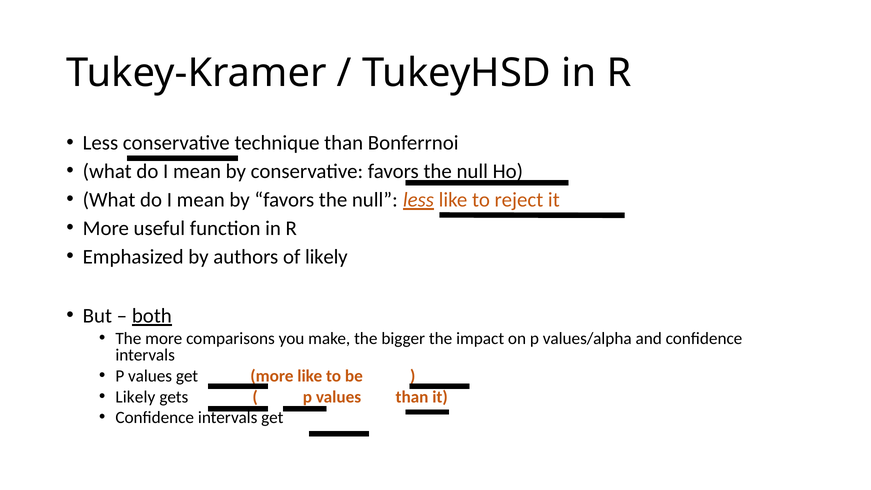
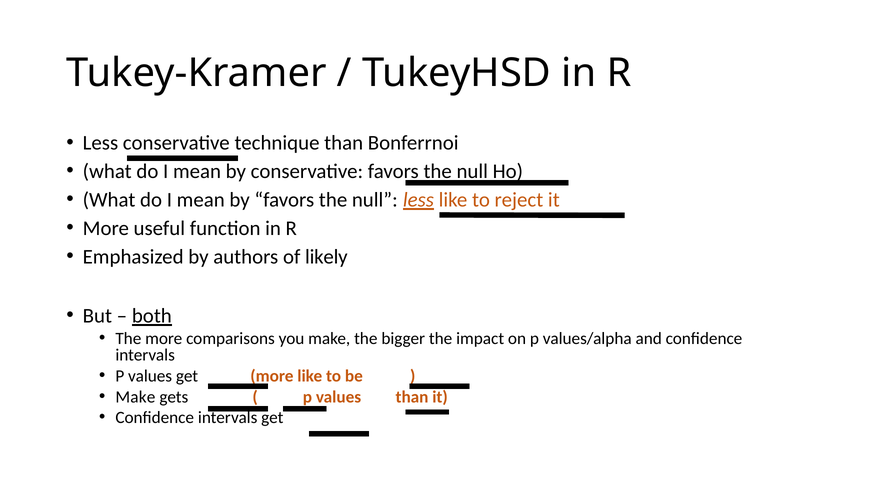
Likely: Likely -> Make (135, 397)
